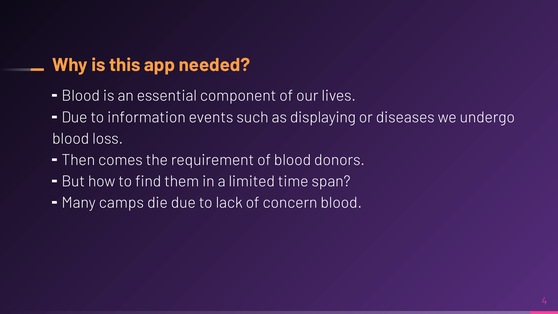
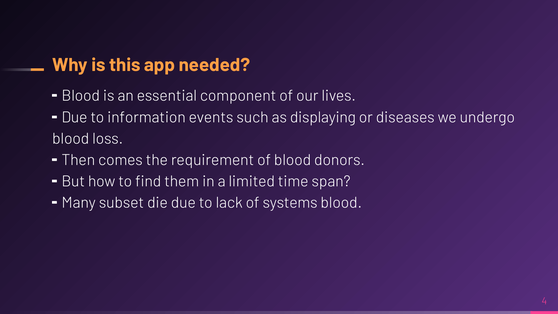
camps: camps -> subset (121, 203)
concern: concern -> systems (290, 203)
